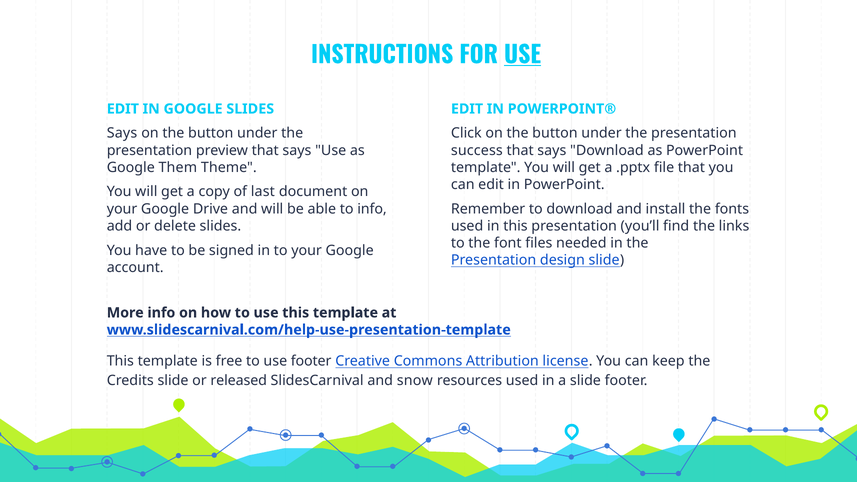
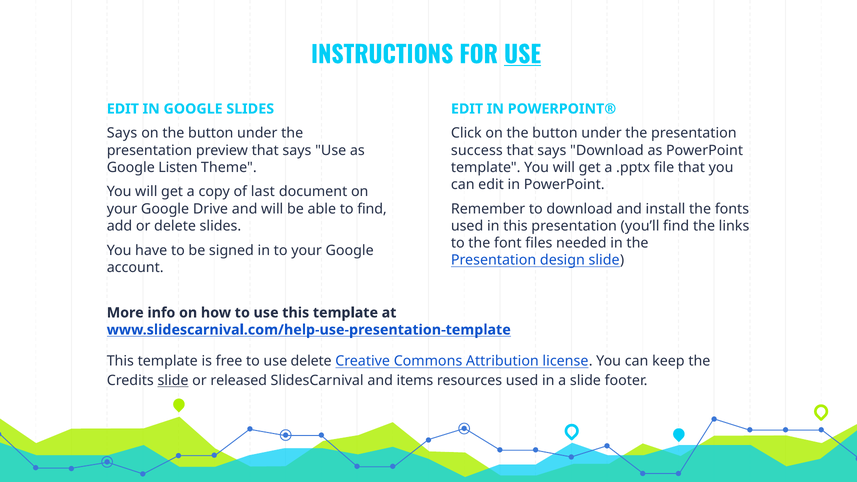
Them: Them -> Listen (178, 167)
to info: info -> find (372, 209)
use footer: footer -> delete (311, 361)
slide underline: none -> present (173, 381)
snow: snow -> items (415, 381)
